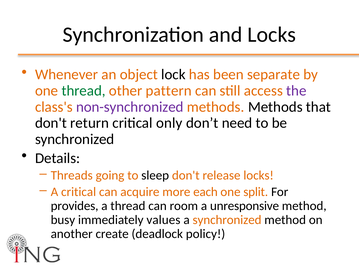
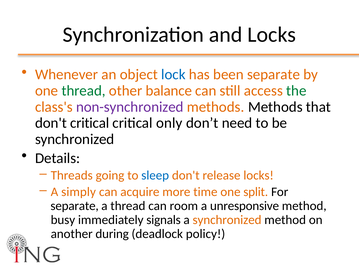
lock colour: black -> blue (173, 75)
pattern: pattern -> balance (169, 91)
the colour: purple -> green (296, 91)
don't return: return -> critical (90, 123)
sleep colour: black -> blue (155, 176)
A critical: critical -> simply (79, 192)
each: each -> time (205, 192)
provides: provides -> separate (75, 206)
values: values -> signals (164, 220)
create: create -> during (112, 234)
